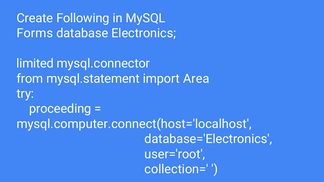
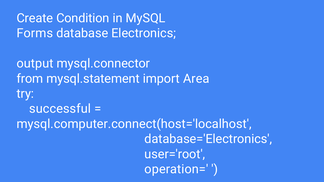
Following: Following -> Condition (83, 18)
limited: limited -> output (35, 64)
proceeding: proceeding -> successful (60, 109)
collection=: collection= -> operation= (176, 170)
